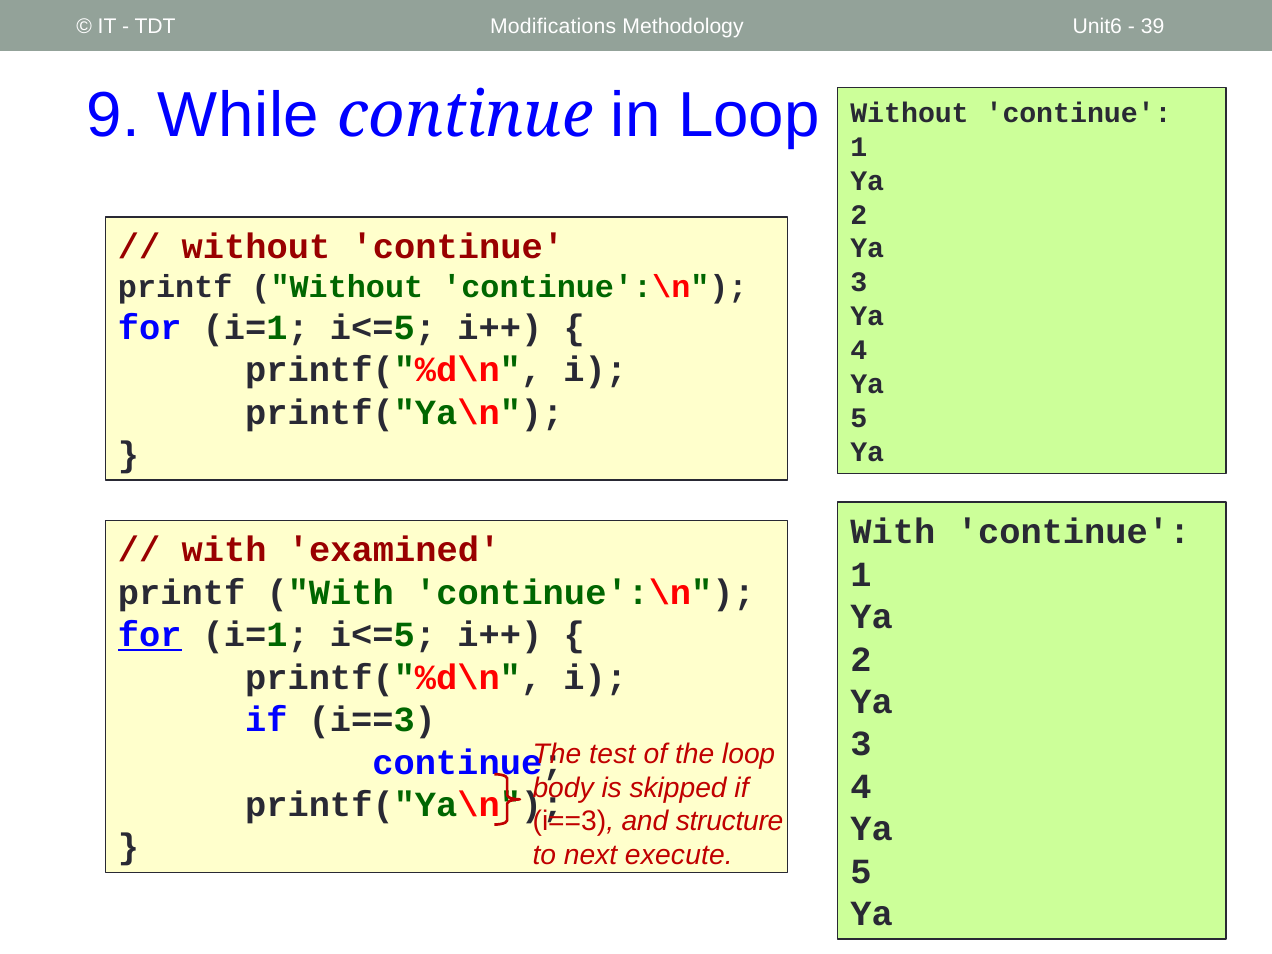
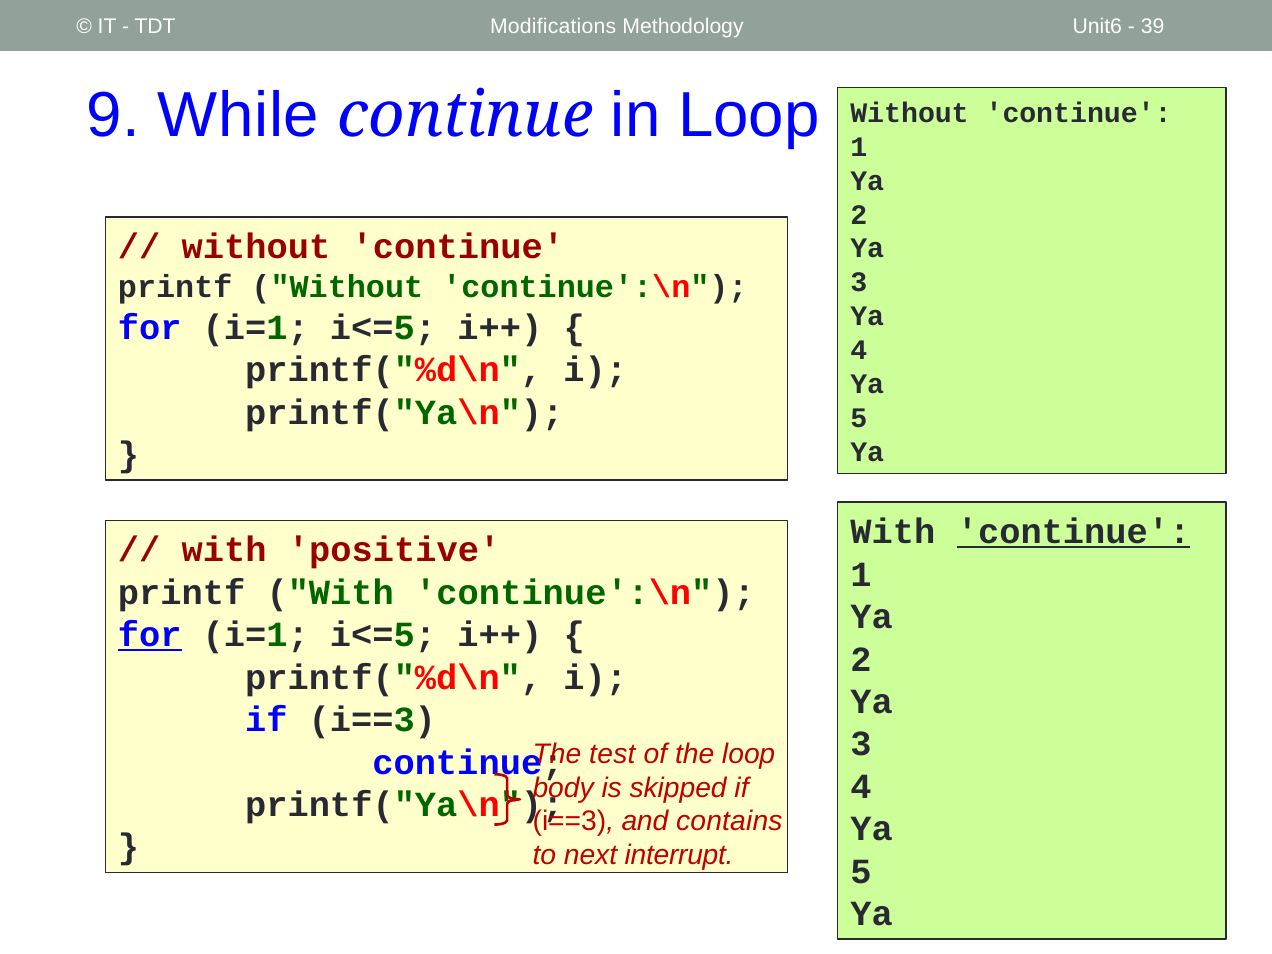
continue underline: none -> present (1074, 532)
examined: examined -> positive (394, 550)
structure: structure -> contains (729, 822)
execute: execute -> interrupt (679, 855)
